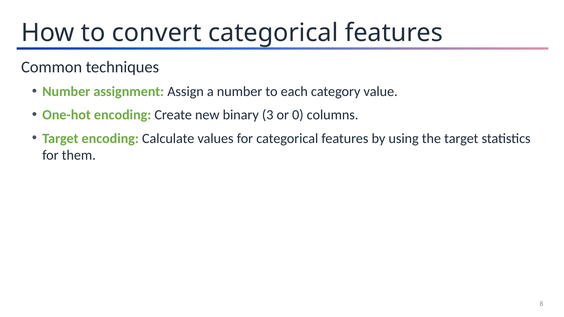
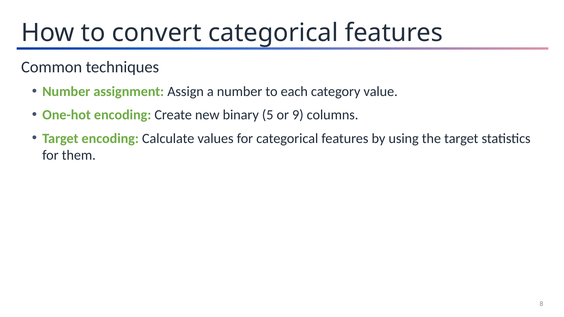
3: 3 -> 5 (268, 115)
0: 0 -> 9 (298, 115)
